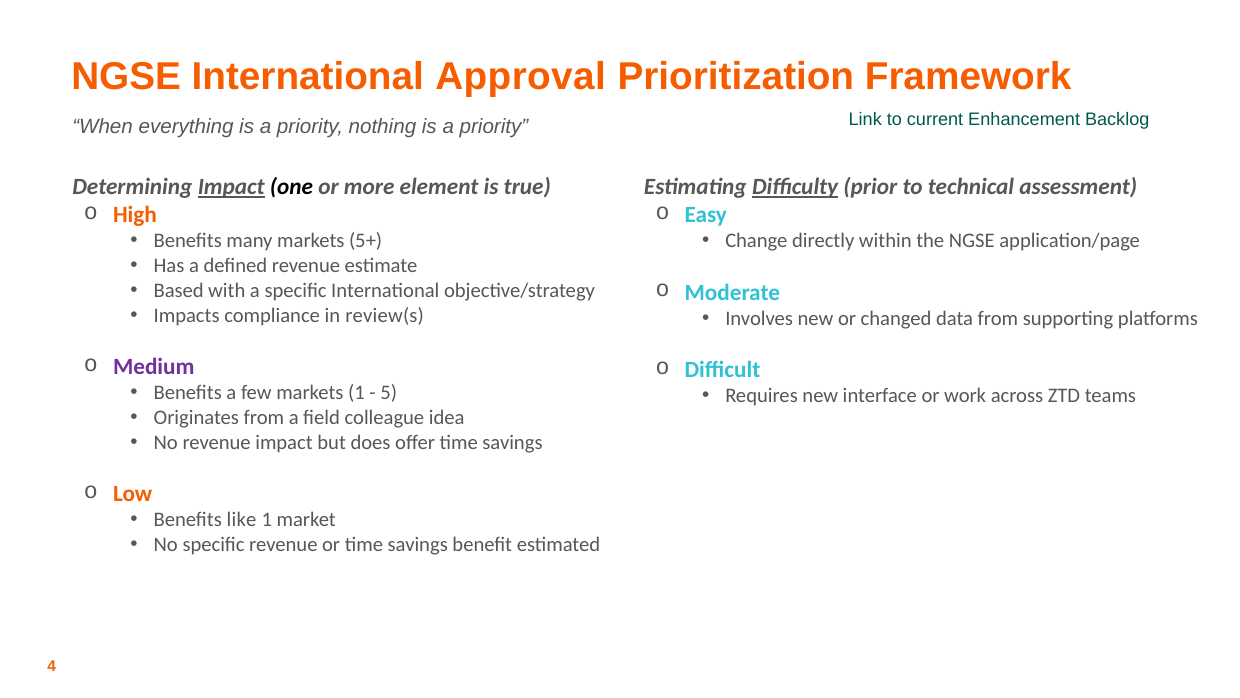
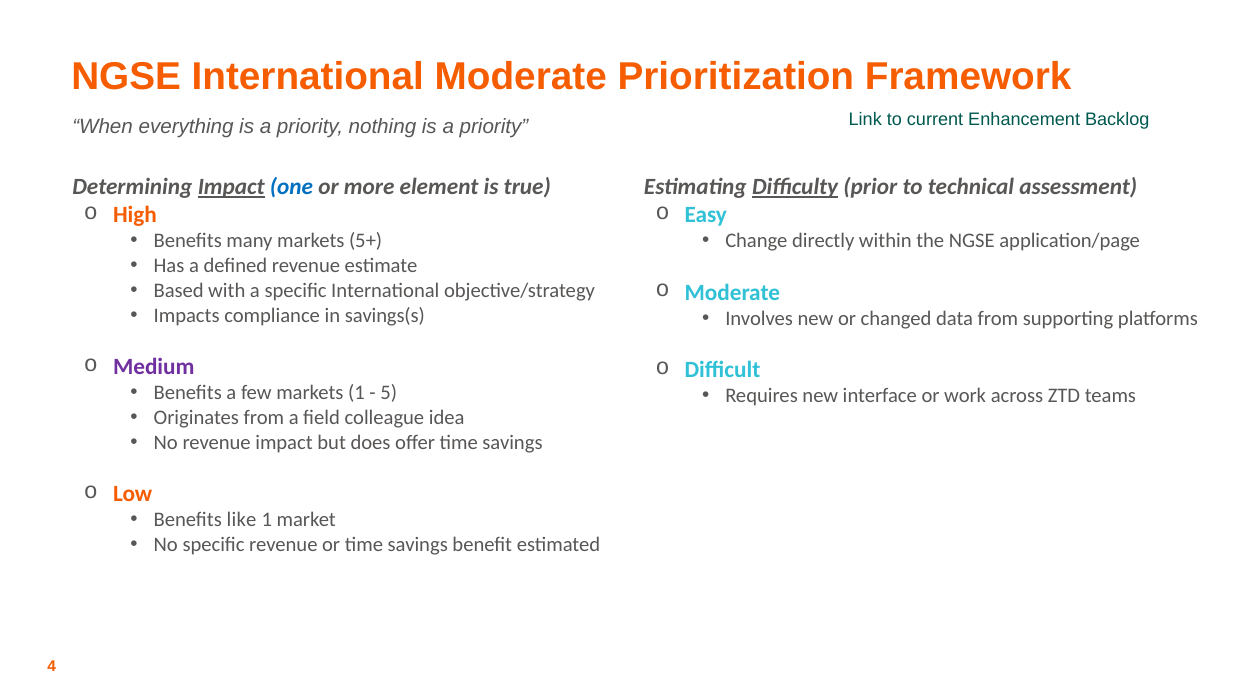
International Approval: Approval -> Moderate (521, 76)
one colour: black -> blue (291, 187)
review(s: review(s -> savings(s (385, 315)
